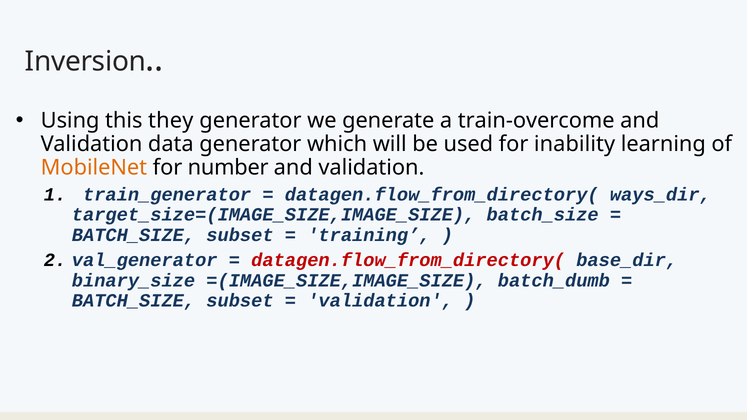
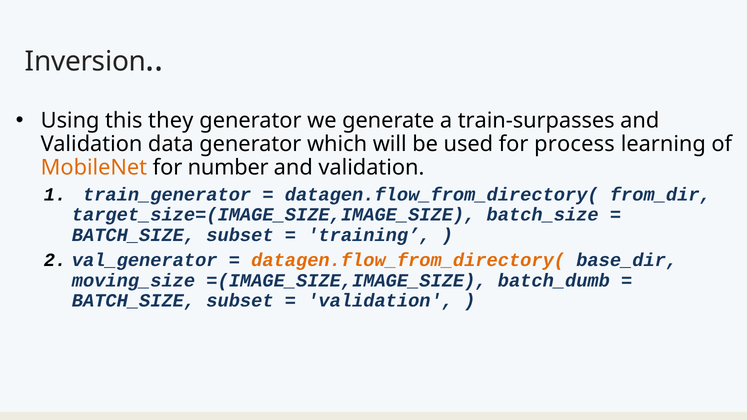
train-overcome: train-overcome -> train-surpasses (536, 121)
inability: inability -> process (574, 144)
ways_dir: ways_dir -> from_dir (660, 195)
datagen.flow_from_directory( colour: red -> orange (408, 260)
binary_size: binary_size -> moving_size (134, 281)
